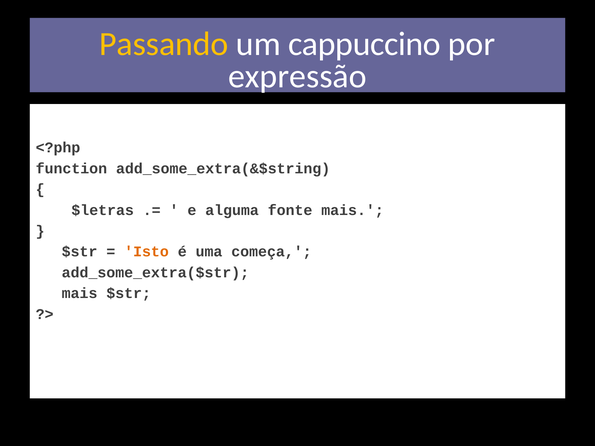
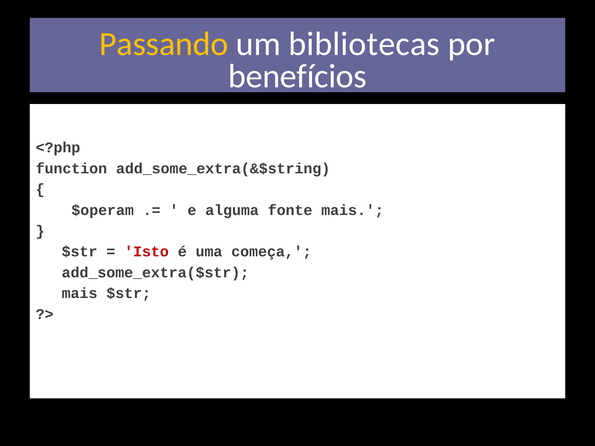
cappuccino: cappuccino -> bibliotecas (364, 44)
expressão: expressão -> benefícios (298, 76)
$letras: $letras -> $operam (103, 210)
Isto colour: orange -> red (147, 252)
